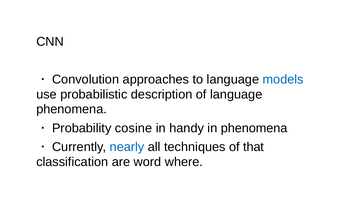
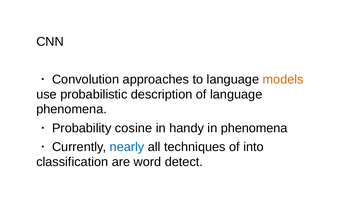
models colour: blue -> orange (283, 79)
that: that -> into (254, 147)
where: where -> detect (184, 162)
